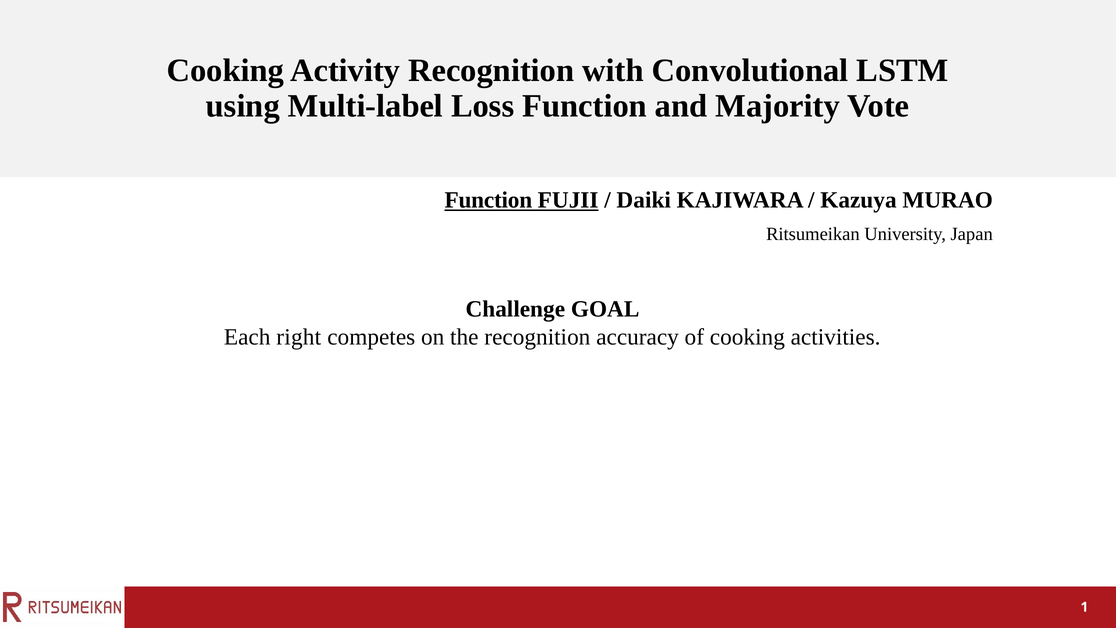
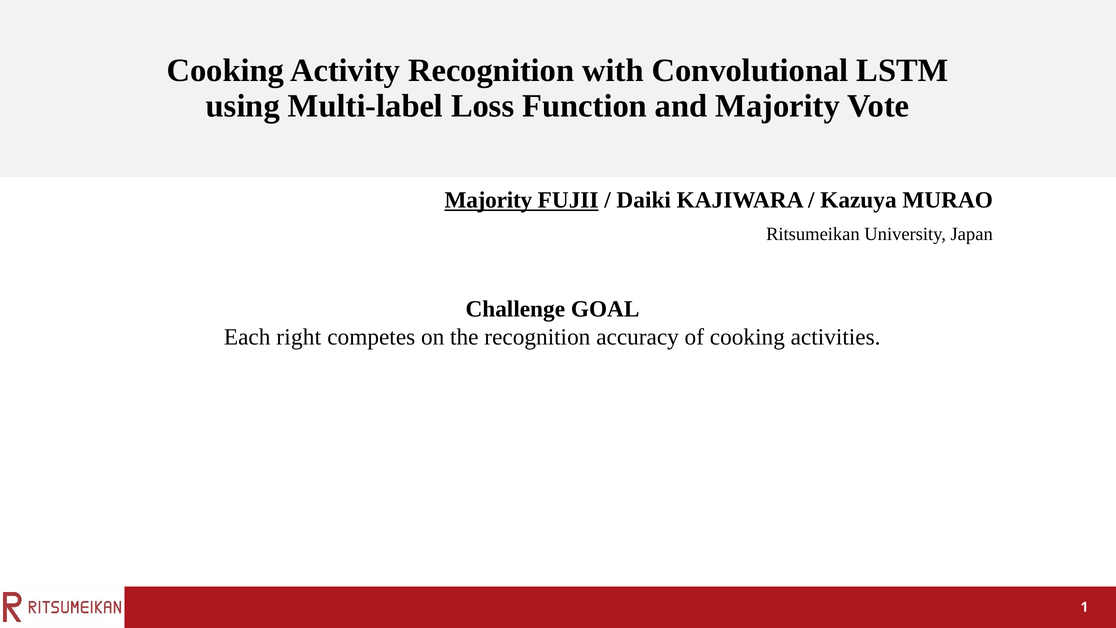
Function: Function -> Majority (488, 200)
